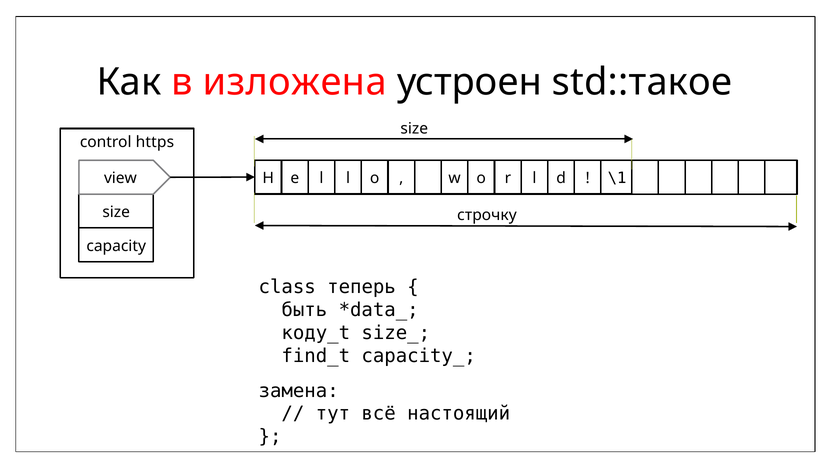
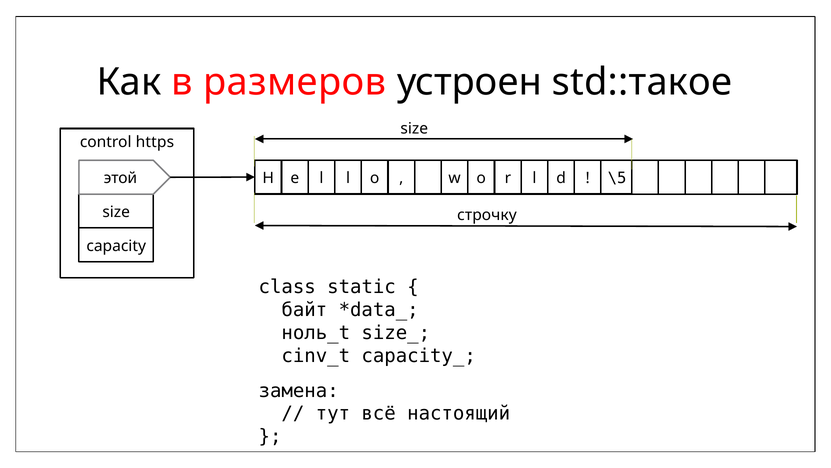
изложена: изложена -> размеров (295, 82)
\1: \1 -> \5 (617, 178)
view: view -> этой (120, 178)
теперь: теперь -> static (362, 287)
быть: быть -> байт (304, 310)
коду_t: коду_t -> ноль_t (316, 332)
find_t: find_t -> cinv_t (316, 355)
